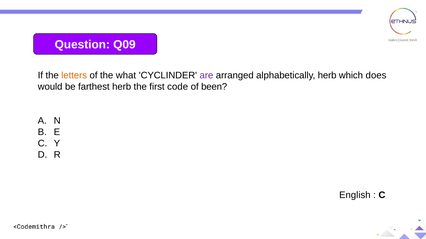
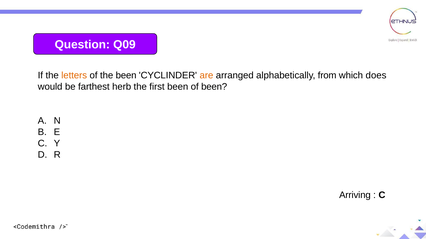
the what: what -> been (126, 76)
are colour: purple -> orange (206, 76)
alphabetically herb: herb -> from (327, 76)
first code: code -> been (178, 87)
English: English -> Arriving (355, 196)
